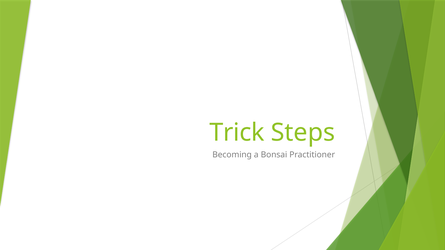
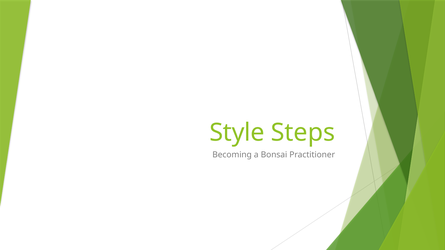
Trick: Trick -> Style (237, 133)
